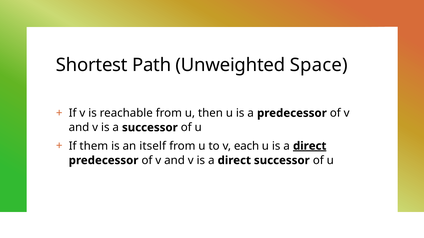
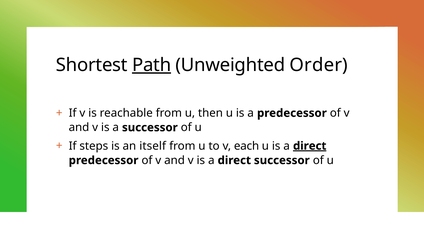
Path underline: none -> present (152, 65)
Space: Space -> Order (319, 65)
them: them -> steps (94, 146)
